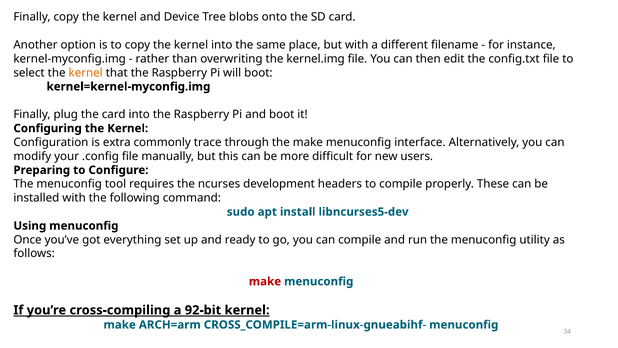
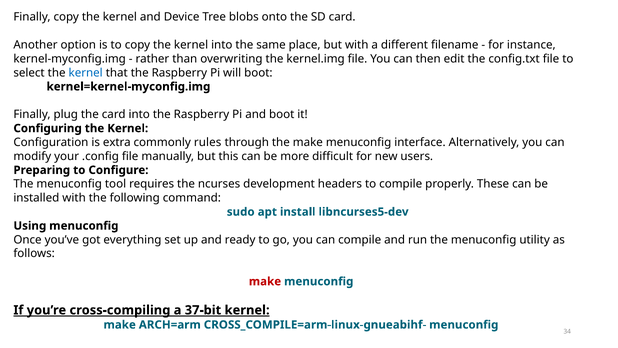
kernel colour: orange -> blue (86, 73)
trace: trace -> rules (208, 142)
92-bit: 92-bit -> 37-bit (203, 310)
